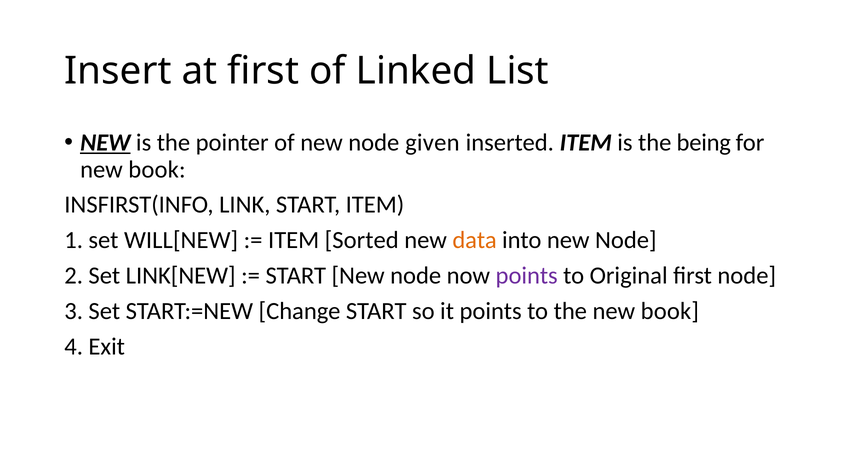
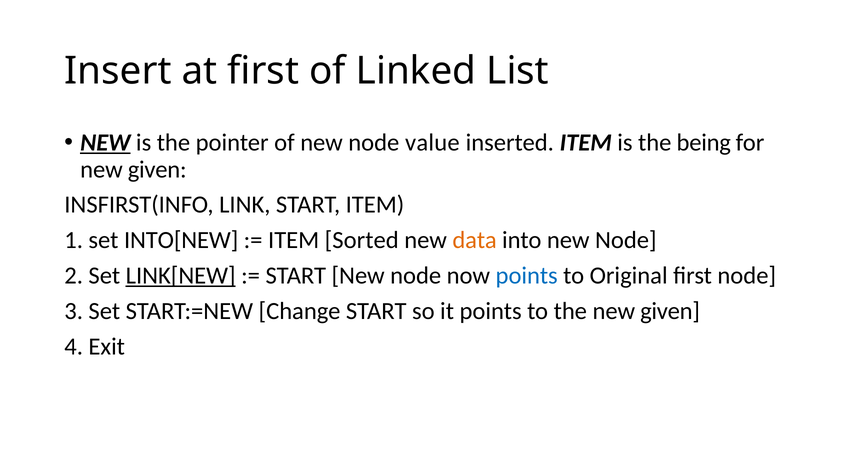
given: given -> value (432, 143)
book: book -> given (157, 169)
WILL[NEW: WILL[NEW -> INTO[NEW (181, 240)
LINK[NEW underline: none -> present (181, 275)
points colour: purple -> blue (527, 275)
the new book: book -> given (670, 311)
